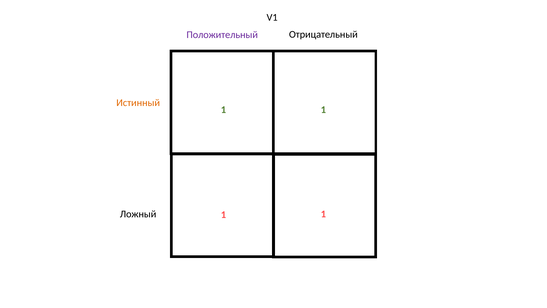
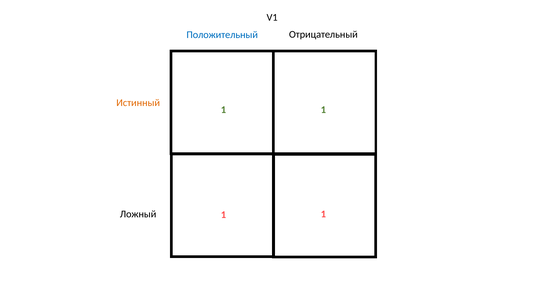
Положительный colour: purple -> blue (222, 35)
